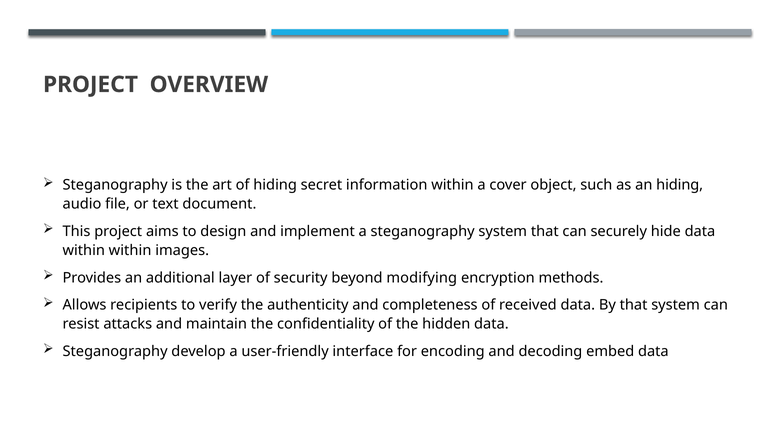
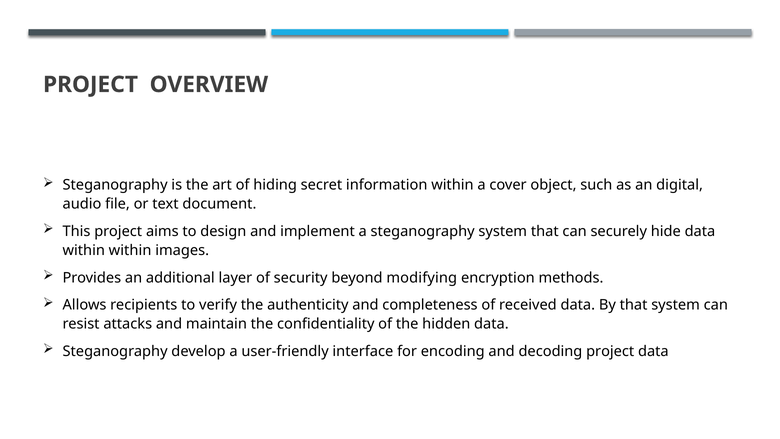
an hiding: hiding -> digital (680, 185)
decoding embed: embed -> project (610, 351)
